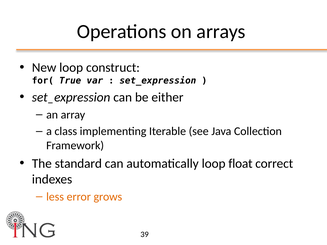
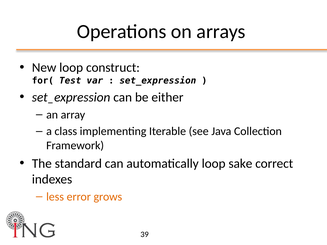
True: True -> Test (70, 81)
float: float -> sake (240, 164)
